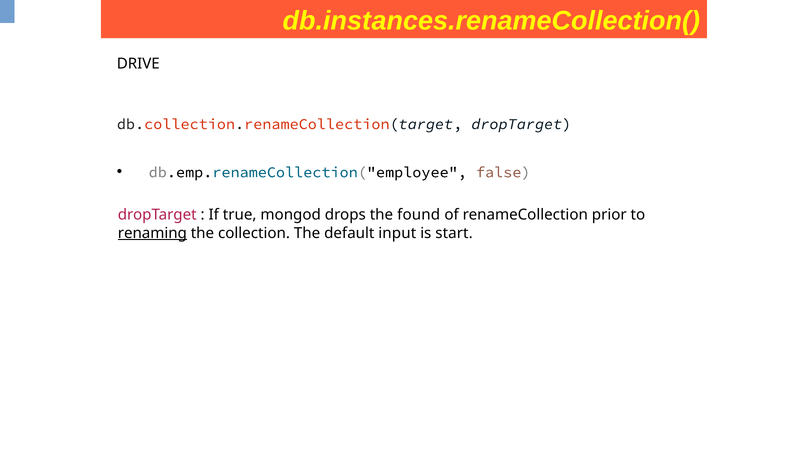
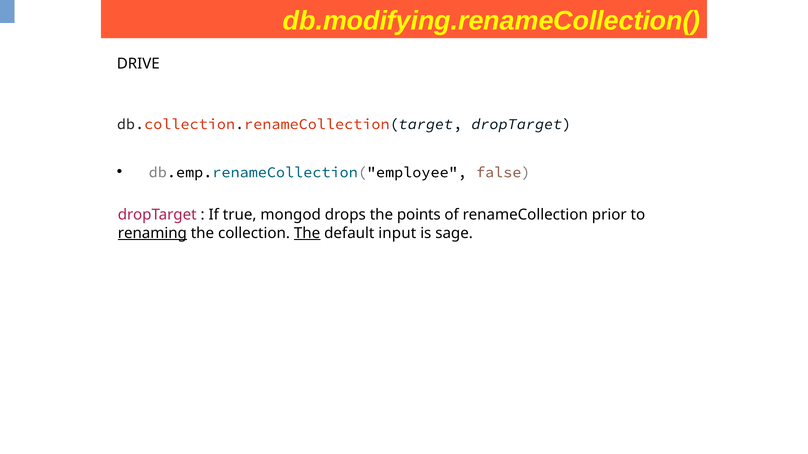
db.instances.renameCollection(: db.instances.renameCollection( -> db.modifying.renameCollection( (492, 21)
found: found -> points (419, 215)
The underline: none -> present (307, 233)
start: start -> sage (454, 233)
